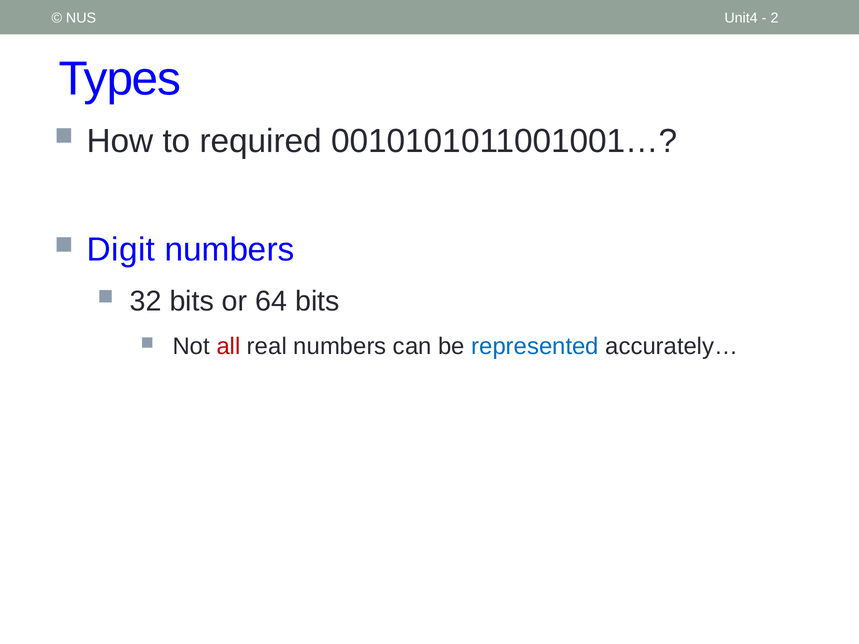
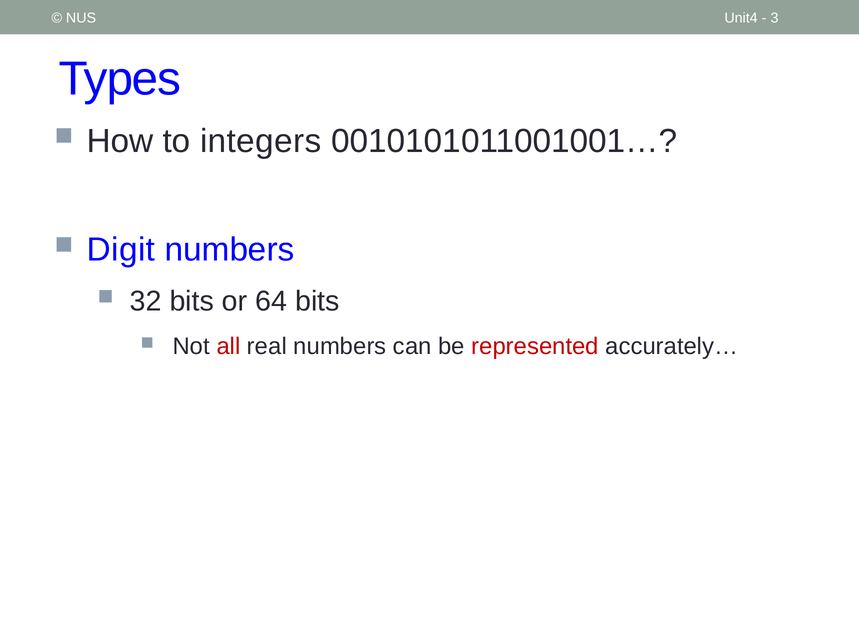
2: 2 -> 3 (775, 18)
required: required -> integers (261, 141)
represented colour: blue -> red (535, 347)
